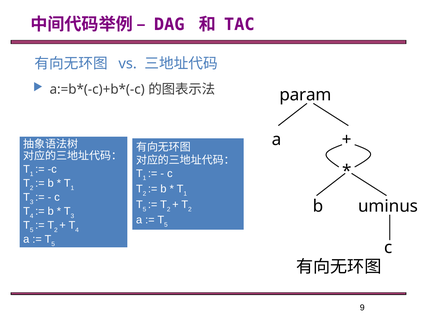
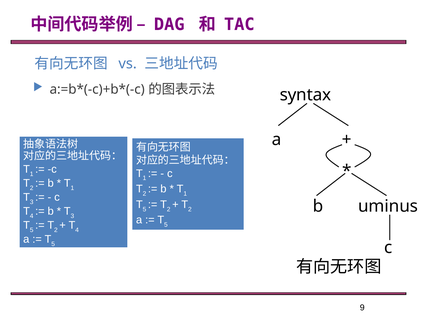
param: param -> syntax (305, 95)
